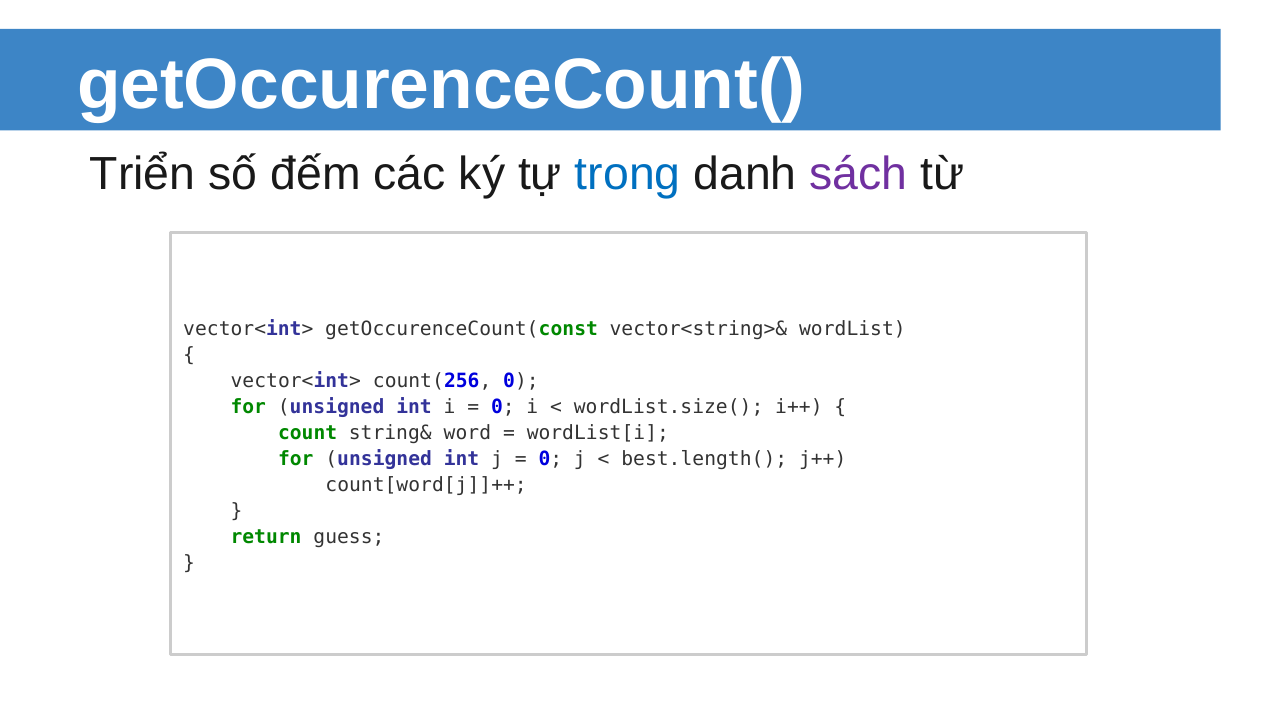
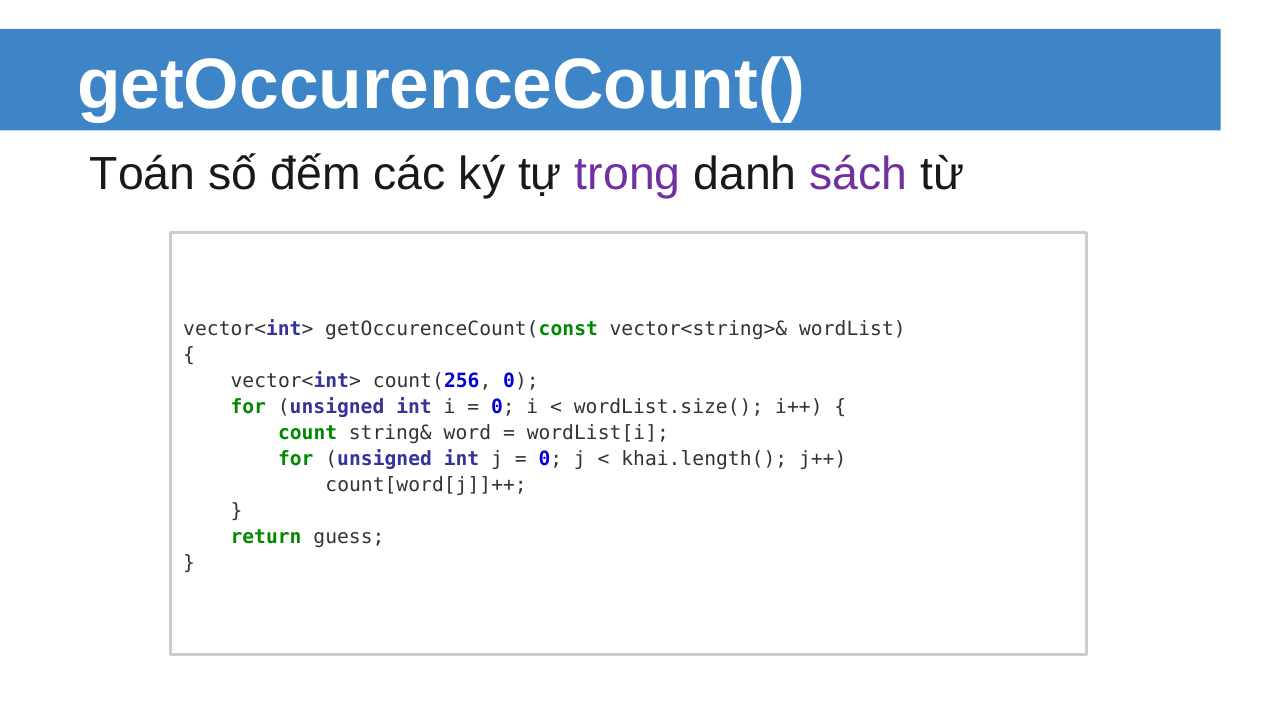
Triển: Triển -> Toán (143, 174)
trong colour: blue -> purple (628, 174)
best.length(: best.length( -> khai.length( (704, 459)
